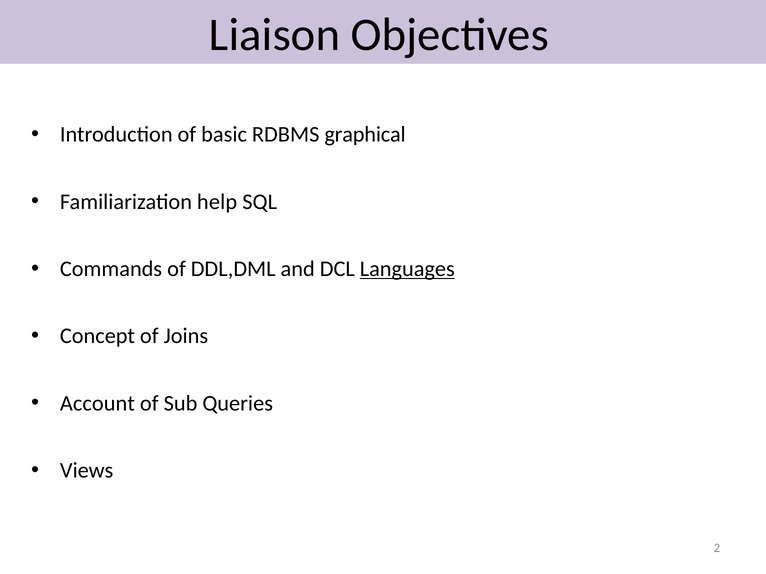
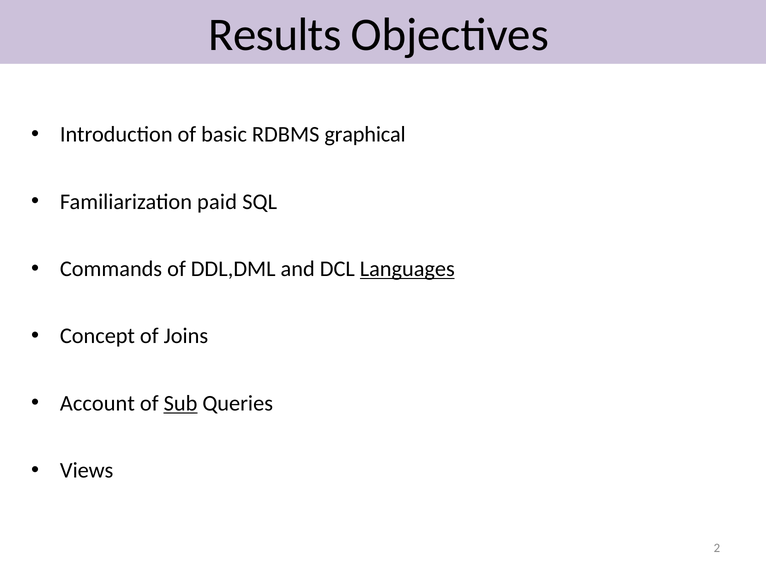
Liaison: Liaison -> Results (275, 35)
help: help -> paid (217, 202)
Sub underline: none -> present (181, 404)
